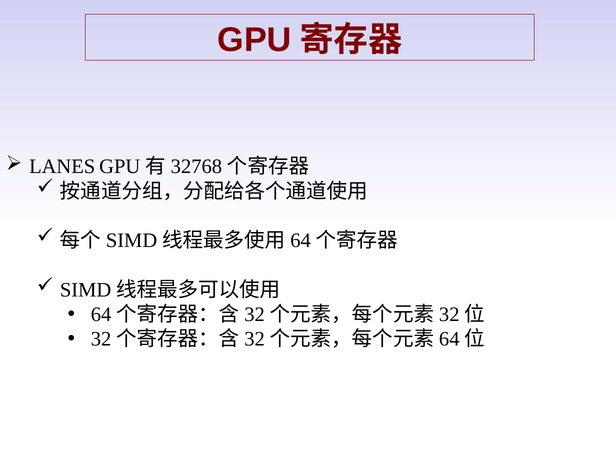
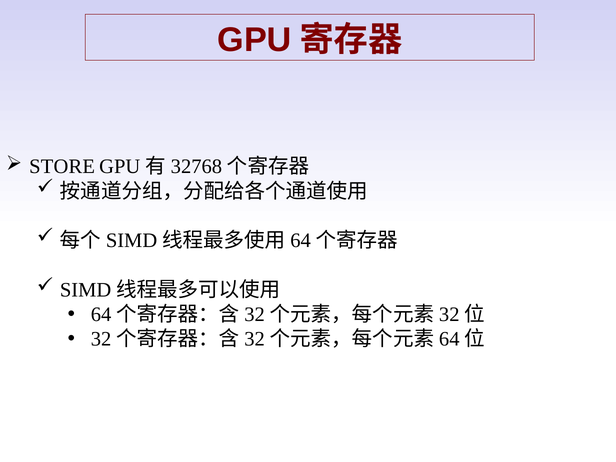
LANES: LANES -> STORE (62, 167)
